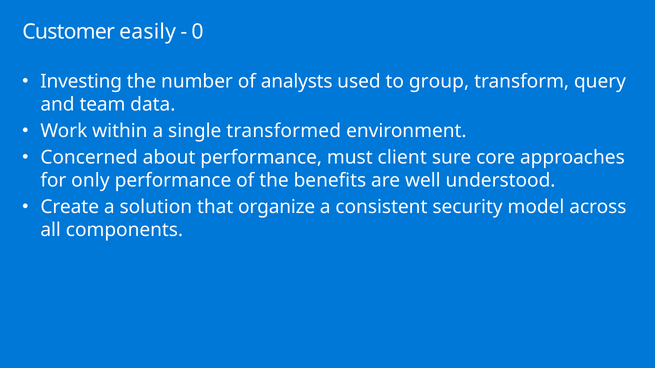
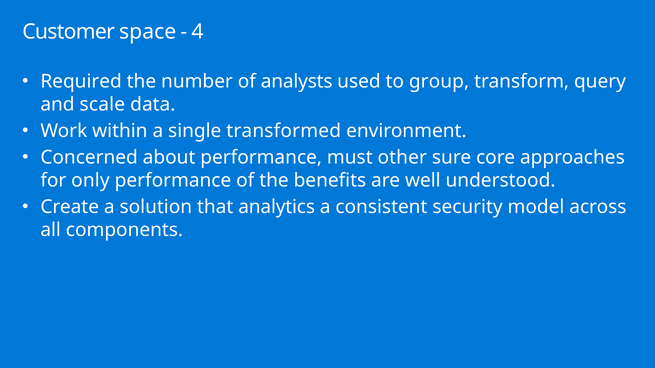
easily: easily -> space (148, 32)
0: 0 -> 4 (197, 32)
Investing: Investing -> Required (81, 82)
team: team -> scale (102, 104)
client: client -> other (402, 158)
organize: organize -> analytics (277, 207)
